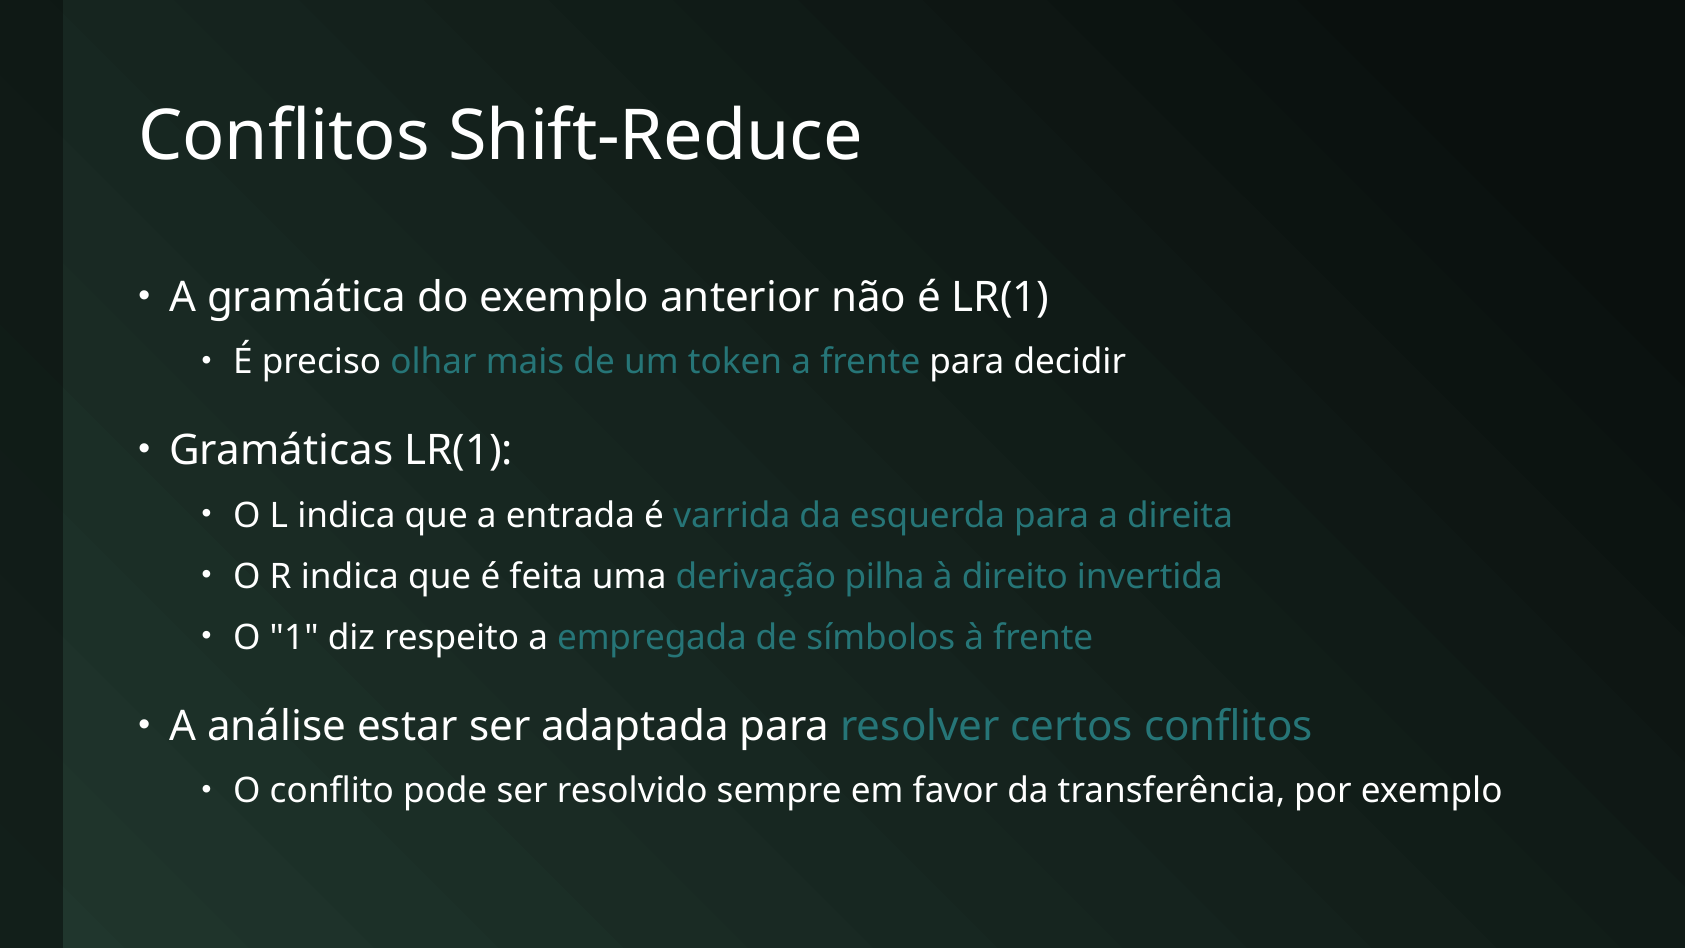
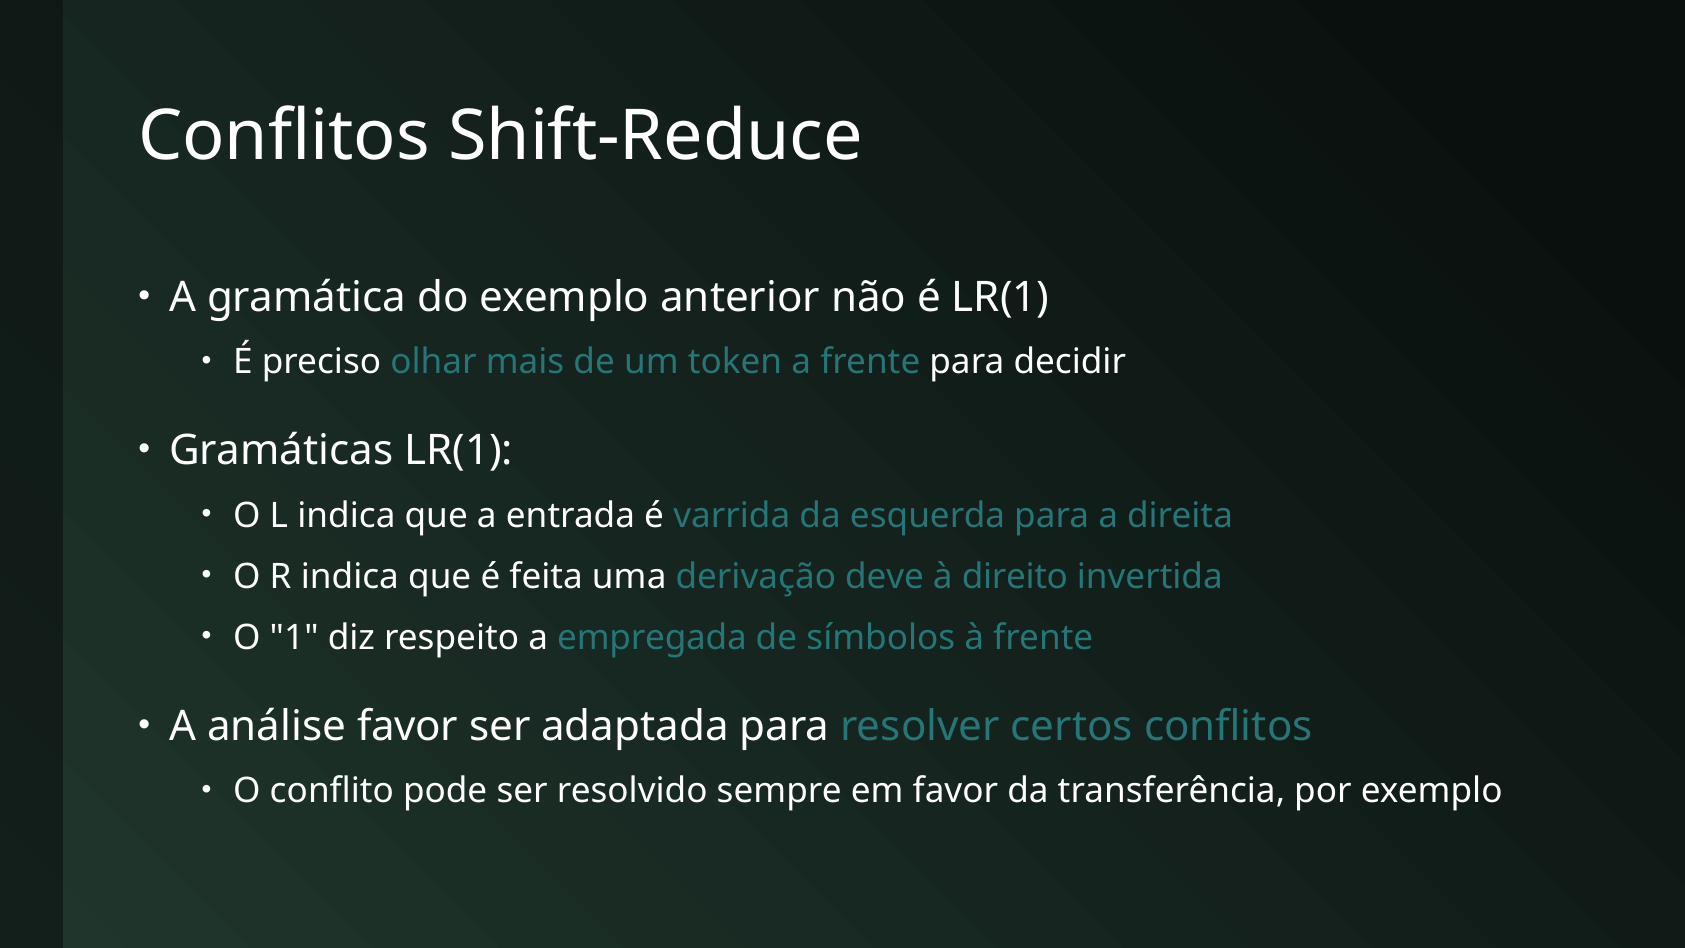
pilha: pilha -> deve (884, 577)
análise estar: estar -> favor (408, 726)
